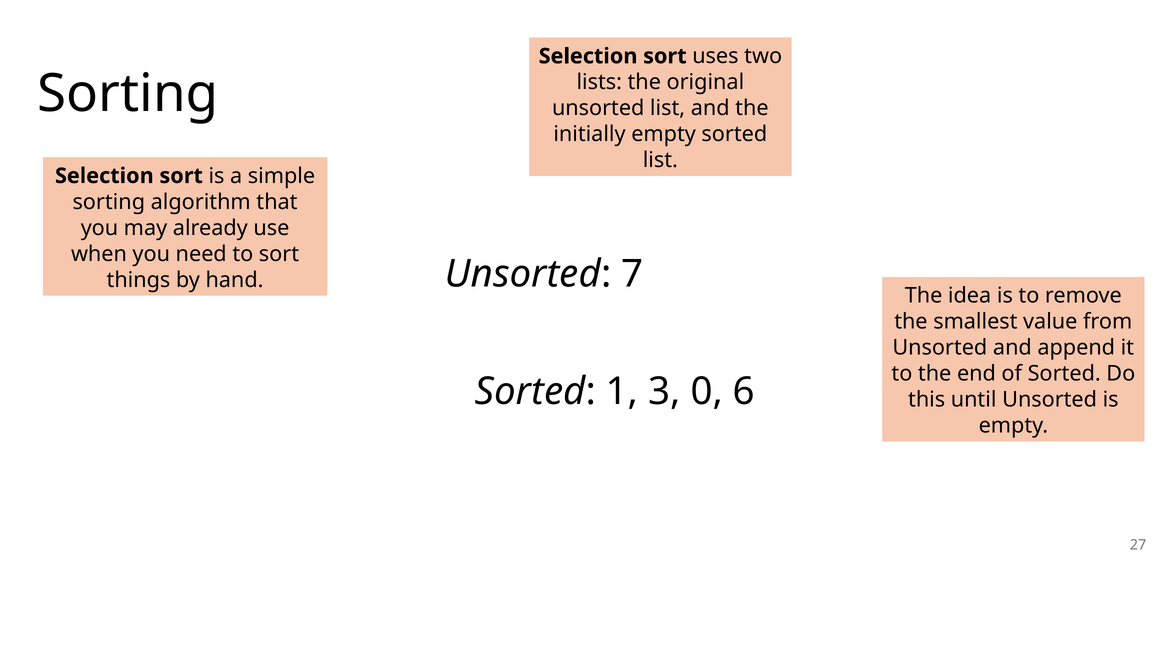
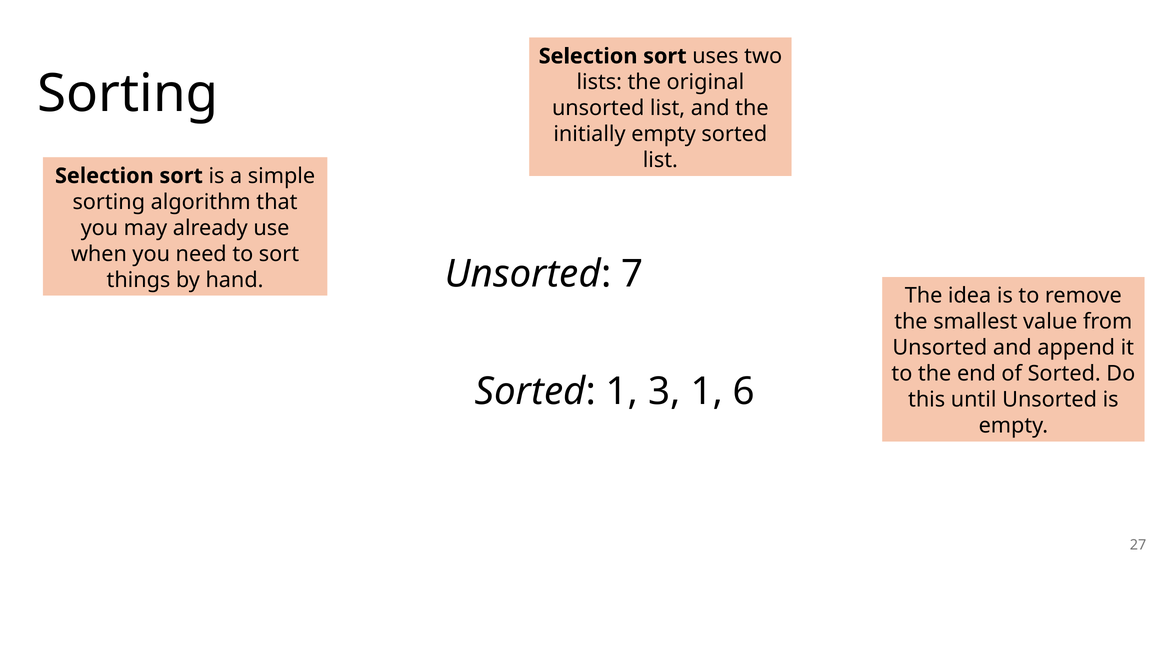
3 0: 0 -> 1 (707, 392)
